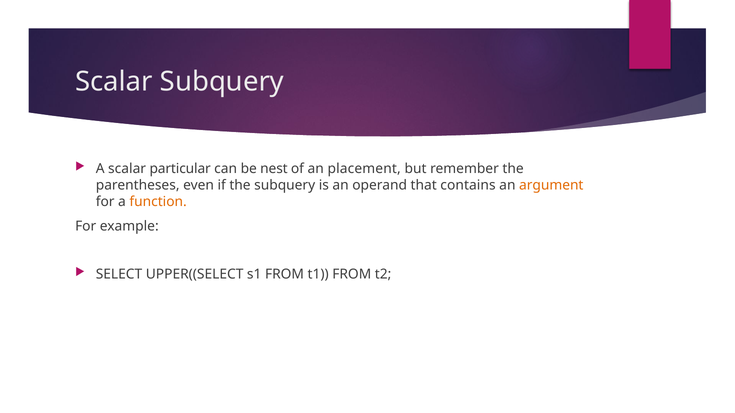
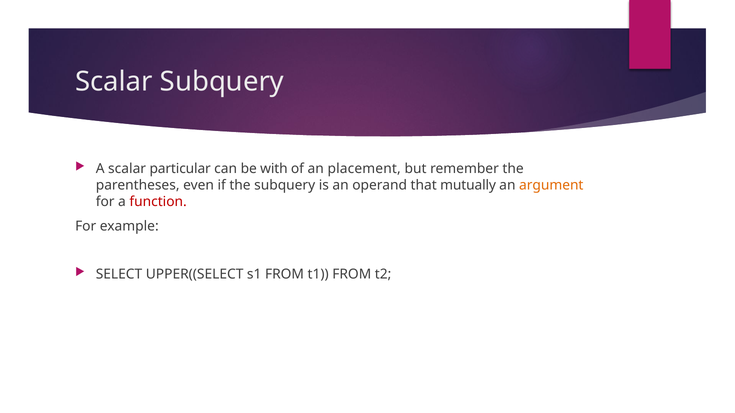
nest: nest -> with (274, 169)
contains: contains -> mutually (468, 185)
function colour: orange -> red (158, 202)
